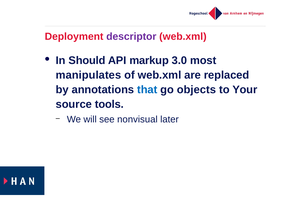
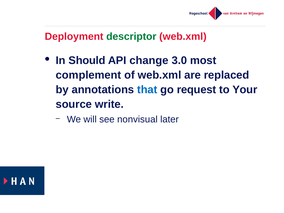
descriptor colour: purple -> green (131, 37)
markup: markup -> change (149, 60)
manipulates: manipulates -> complement (89, 75)
objects: objects -> request (197, 90)
tools: tools -> write (109, 104)
